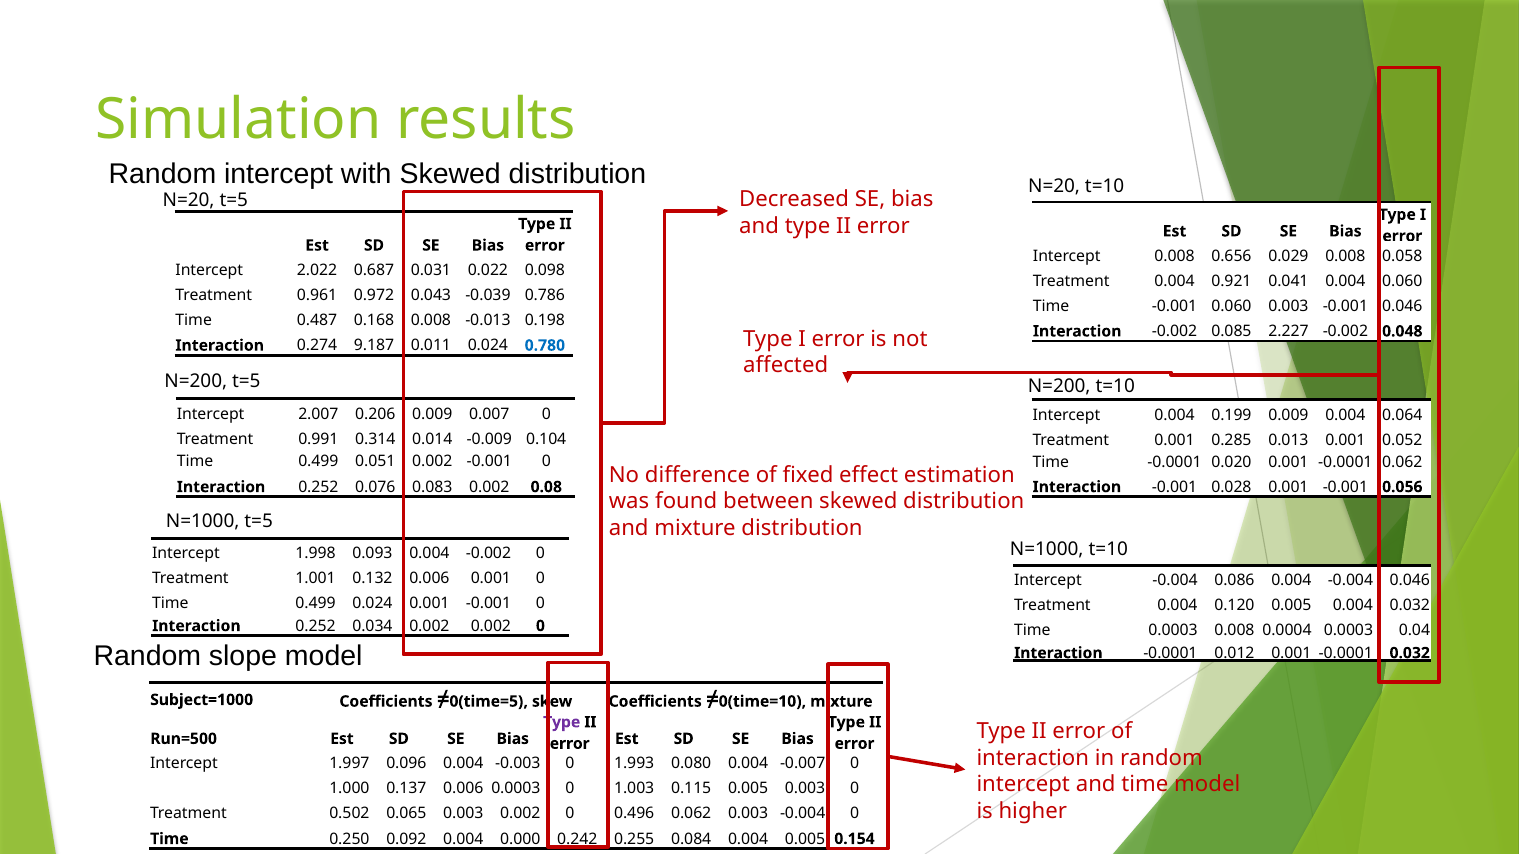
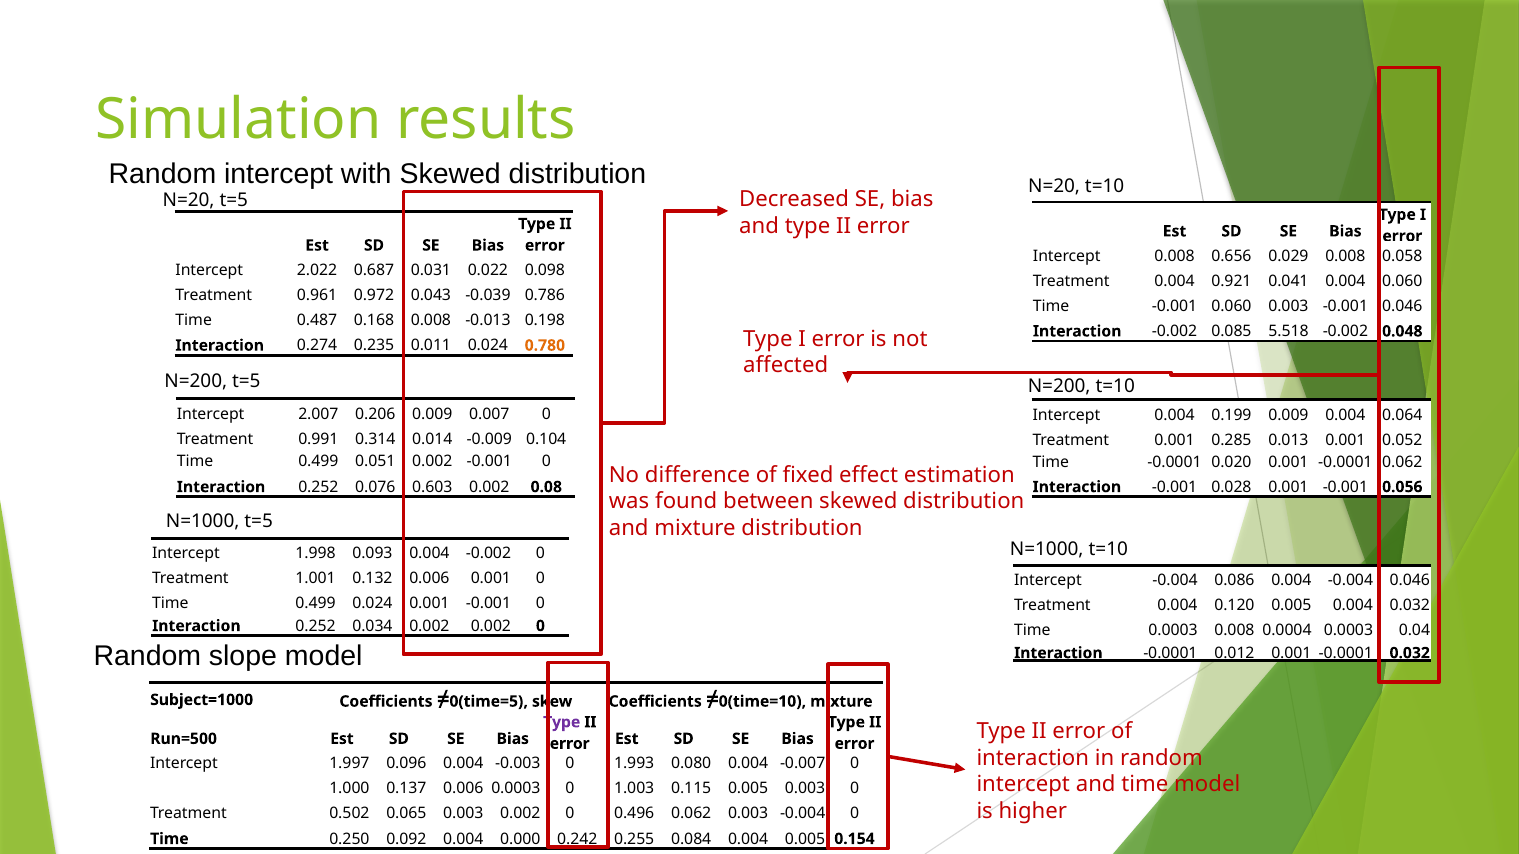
2.227: 2.227 -> 5.518 (1288, 331)
9.187: 9.187 -> 0.235 (374, 346)
0.780 colour: blue -> orange (545, 346)
0.083: 0.083 -> 0.603 (432, 487)
